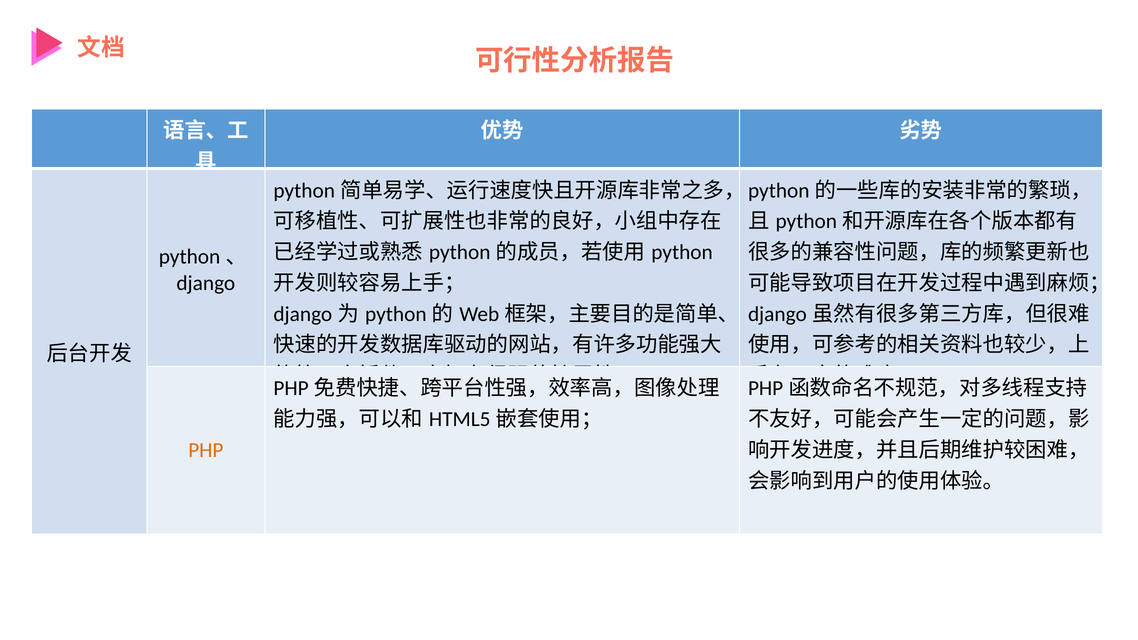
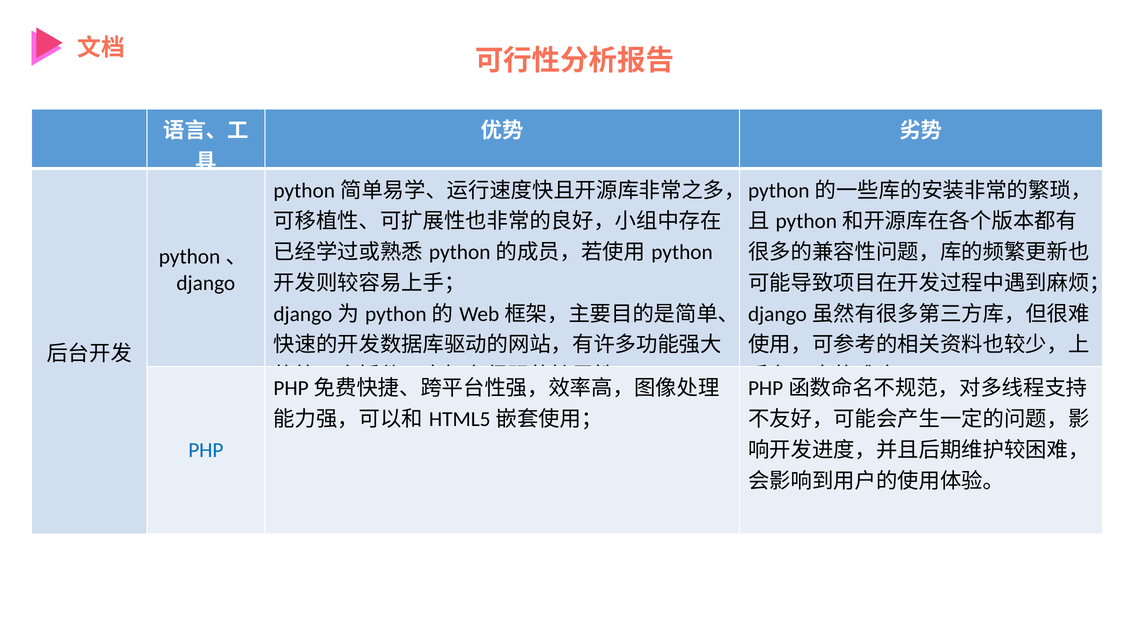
PHP colour: orange -> blue (206, 450)
